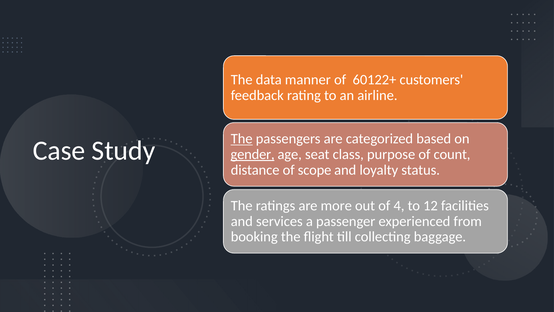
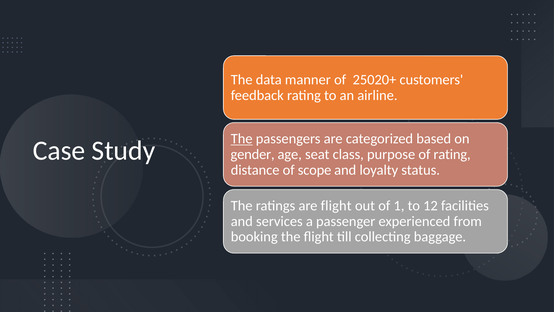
60122+: 60122+ -> 25020+ (374, 80)
gender underline: present -> none (253, 154)
of count: count -> rating (452, 154)
are more: more -> flight (336, 205)
4: 4 -> 1 (399, 205)
